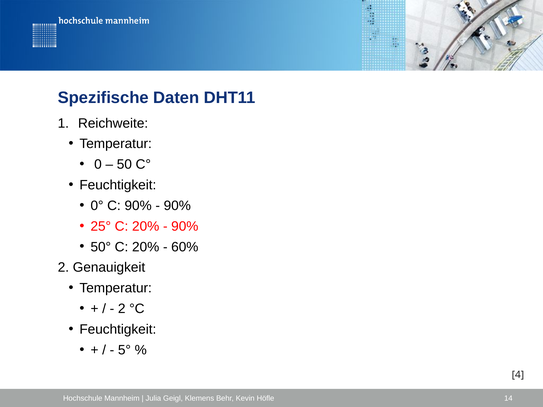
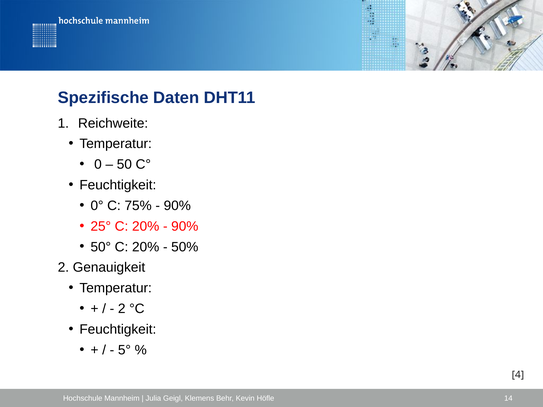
C 90%: 90% -> 75% (138, 206)
60%: 60% -> 50% (185, 247)
